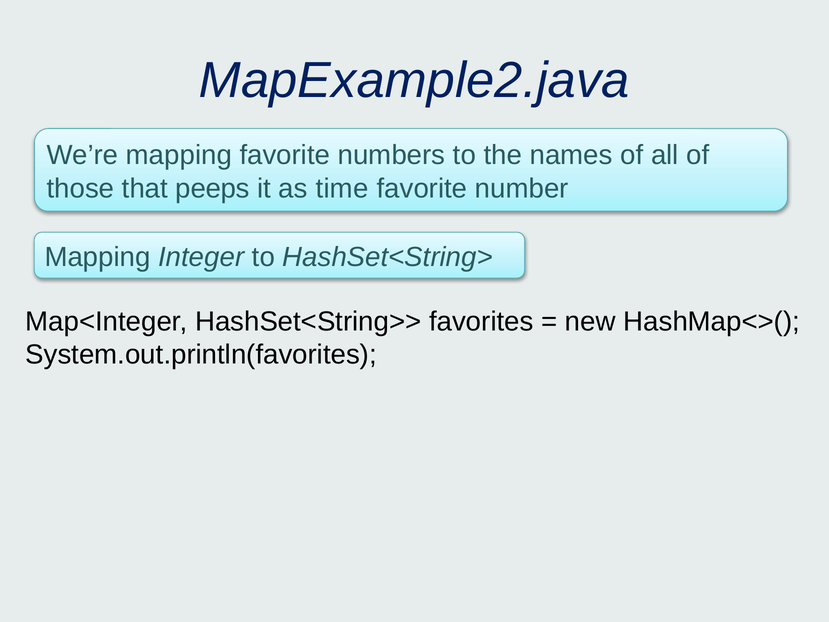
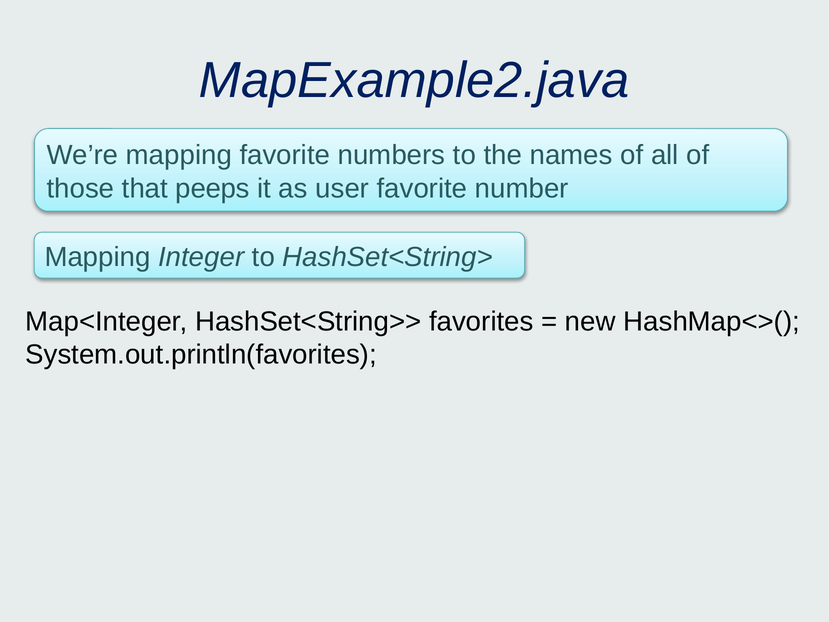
time: time -> user (342, 188)
